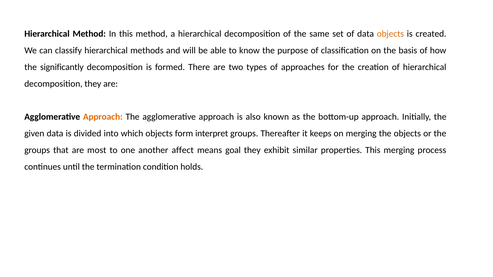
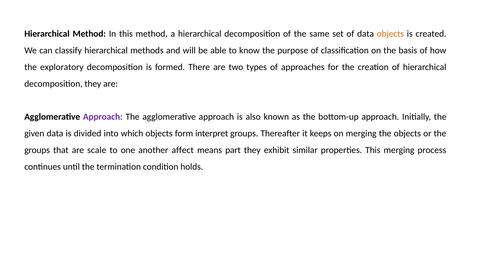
significantly: significantly -> exploratory (62, 67)
Approach colour: orange -> purple (103, 117)
most: most -> scale (97, 150)
goal: goal -> part (233, 150)
